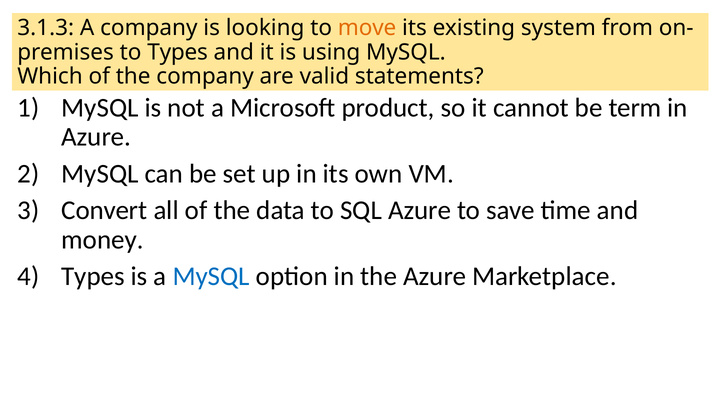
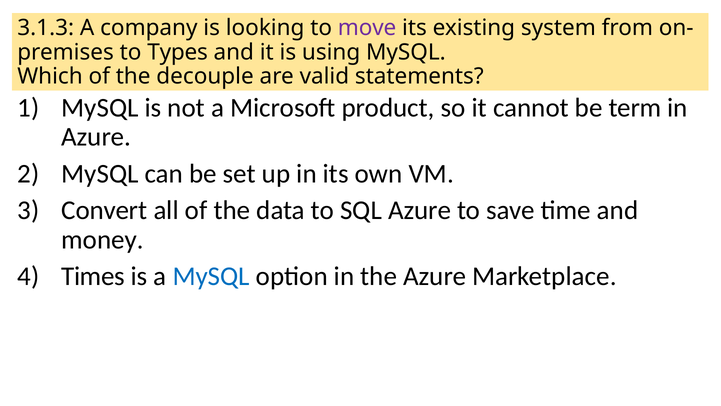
move colour: orange -> purple (367, 28)
the company: company -> decouple (205, 76)
Types: Types -> Times (93, 276)
